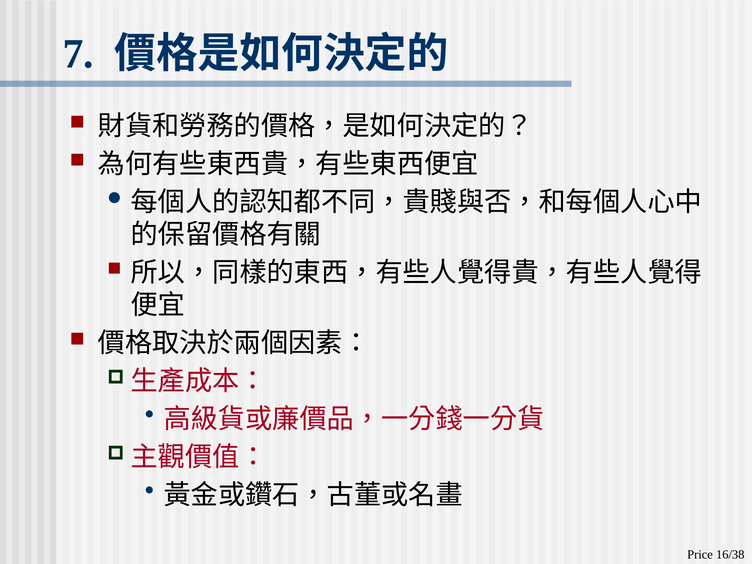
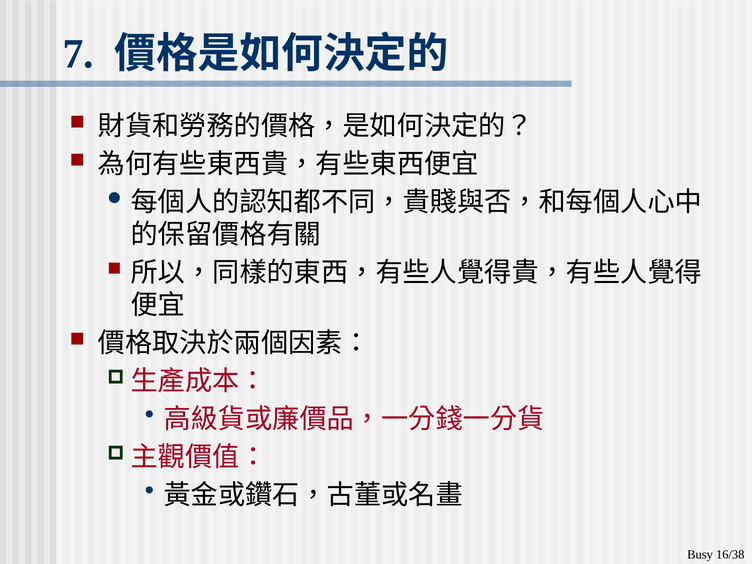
Price: Price -> Busy (700, 555)
